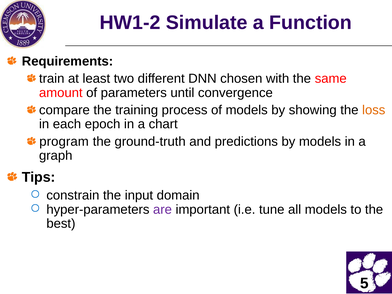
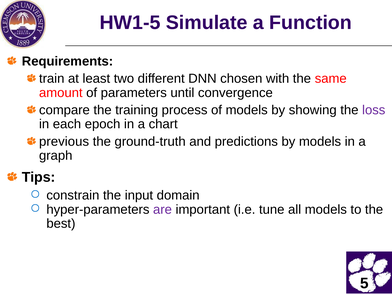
HW1-2: HW1-2 -> HW1-5 (130, 23)
loss colour: orange -> purple (374, 110)
program: program -> previous (64, 142)
